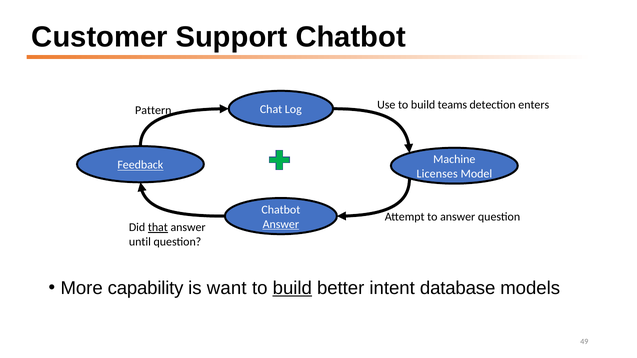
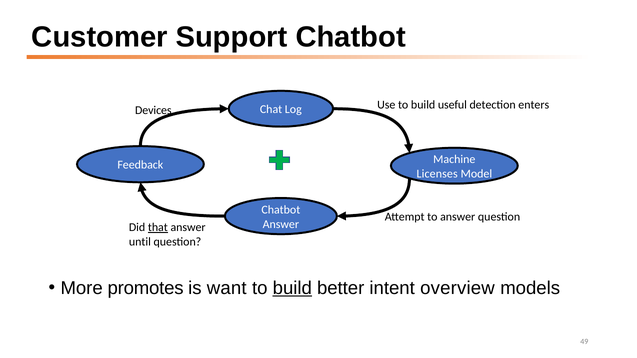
teams: teams -> useful (452, 105)
Pattern: Pattern -> Devices (153, 111)
Feedback underline: present -> none (140, 165)
Answer underline: present -> none (281, 224)
capability: capability -> promotes (146, 288)
database: database -> overview (457, 288)
